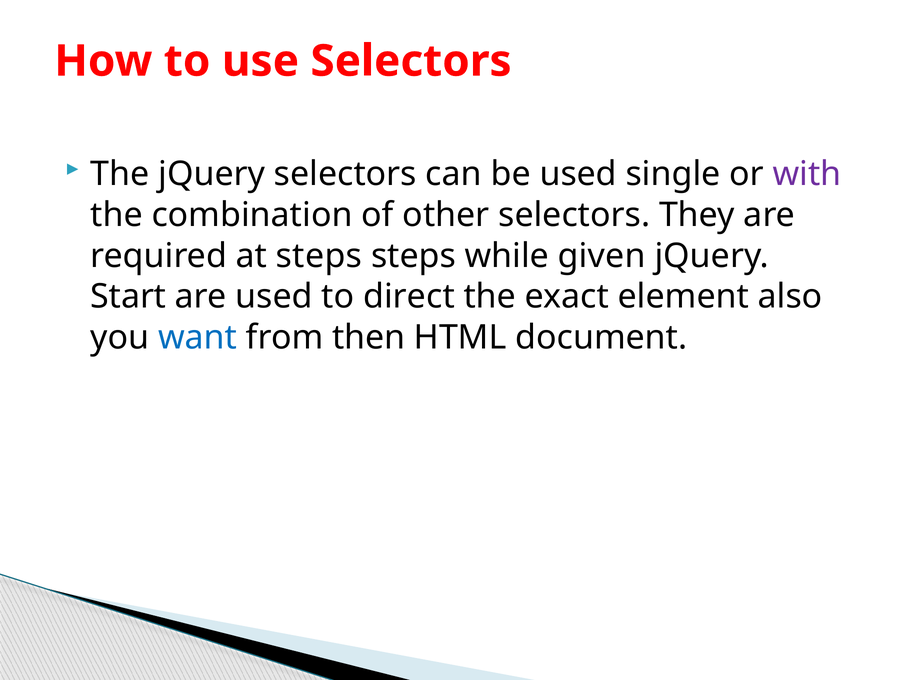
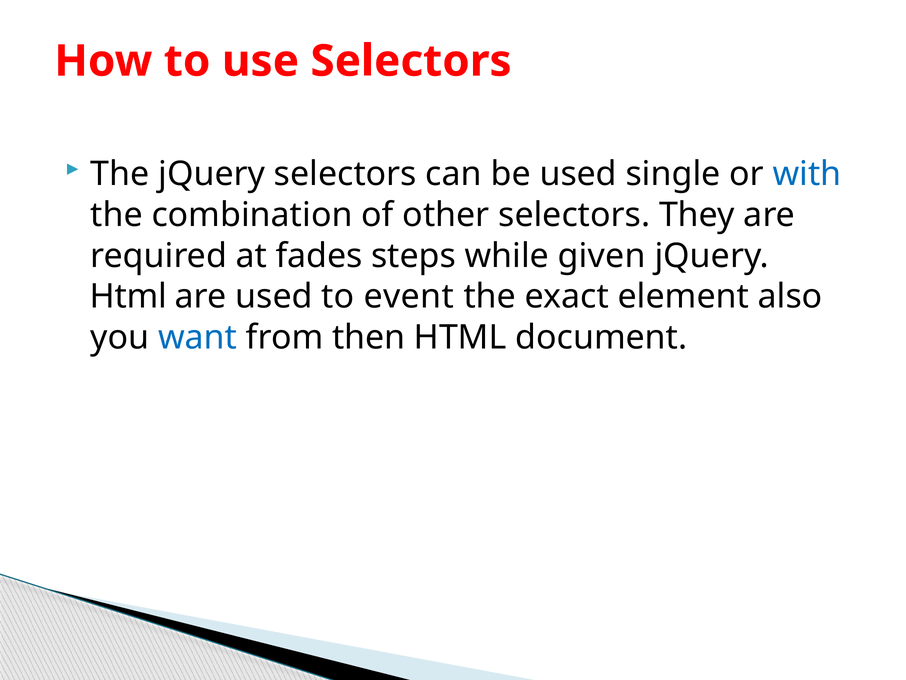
with colour: purple -> blue (807, 174)
at steps: steps -> fades (319, 256)
Start: Start -> Html (128, 296)
direct: direct -> event (409, 296)
